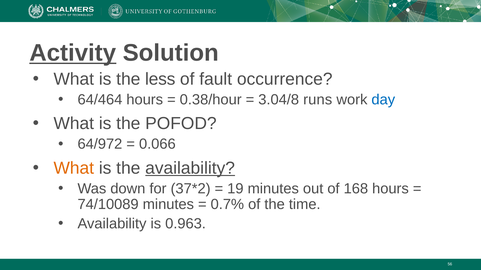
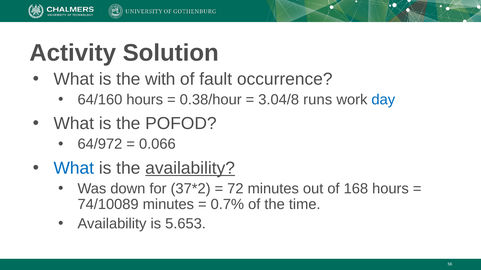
Activity underline: present -> none (73, 53)
less: less -> with (160, 79)
64/464: 64/464 -> 64/160 (100, 100)
What colour: orange -> blue (74, 168)
19: 19 -> 72 (235, 189)
0.963: 0.963 -> 5.653 (186, 224)
